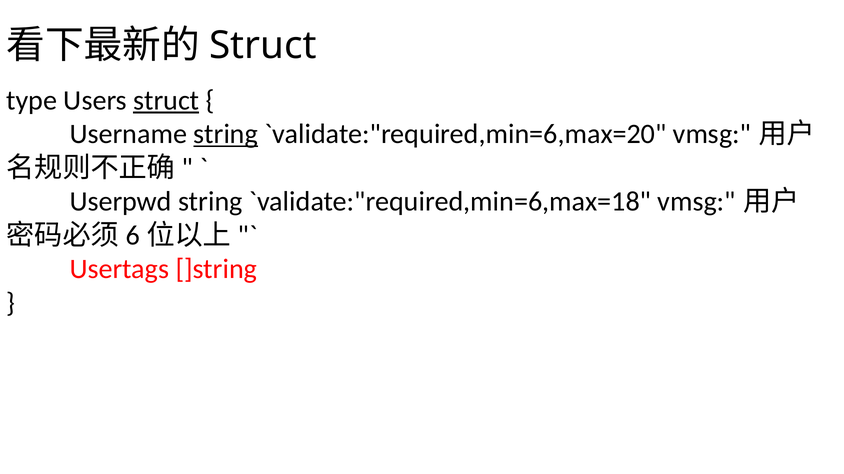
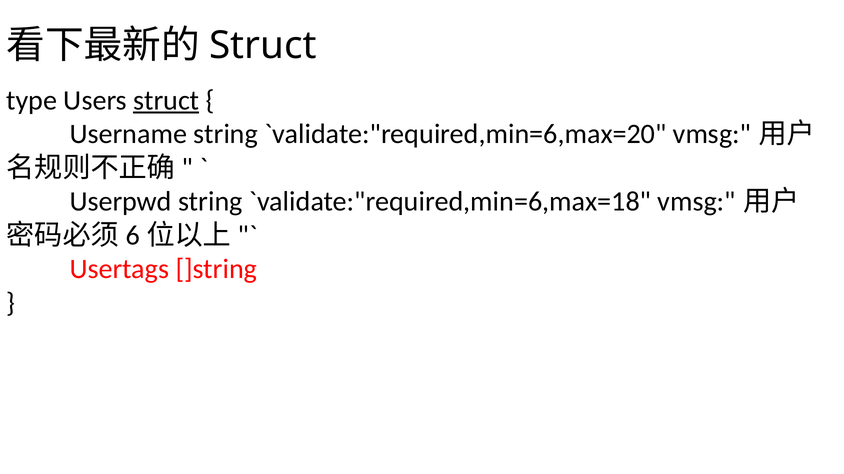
string underline: present -> none (226, 134)
